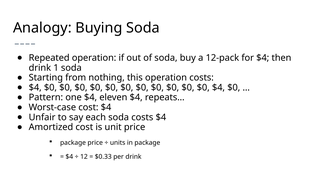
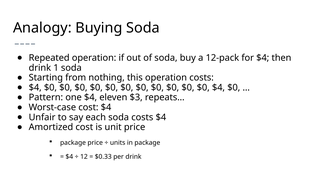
eleven $4: $4 -> $3 (136, 97)
